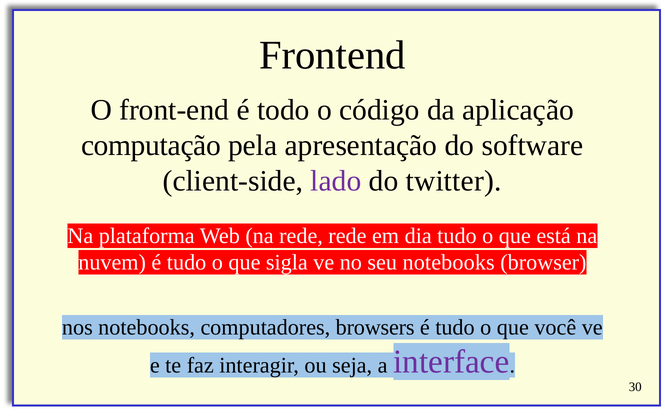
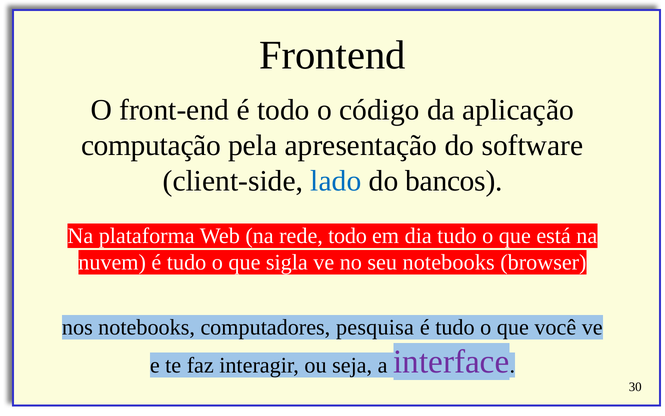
lado colour: purple -> blue (336, 181)
twitter: twitter -> bancos (454, 181)
rede rede: rede -> todo (348, 236)
browsers: browsers -> pesquisa (375, 327)
